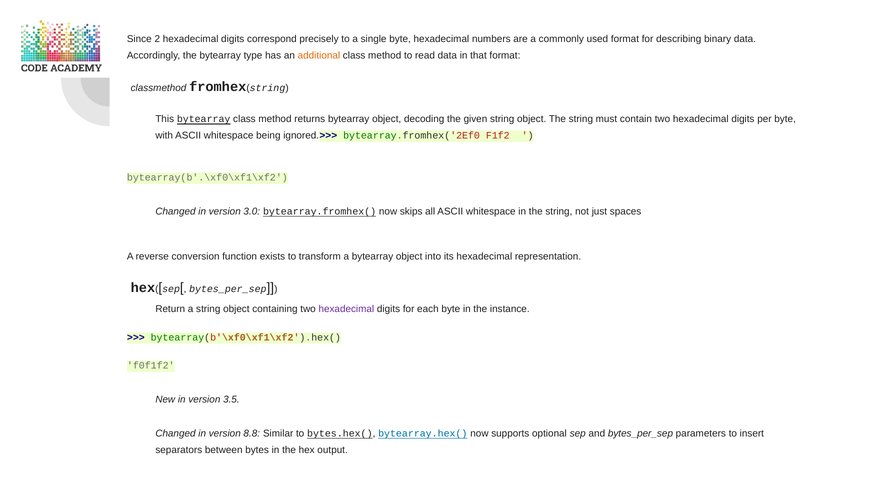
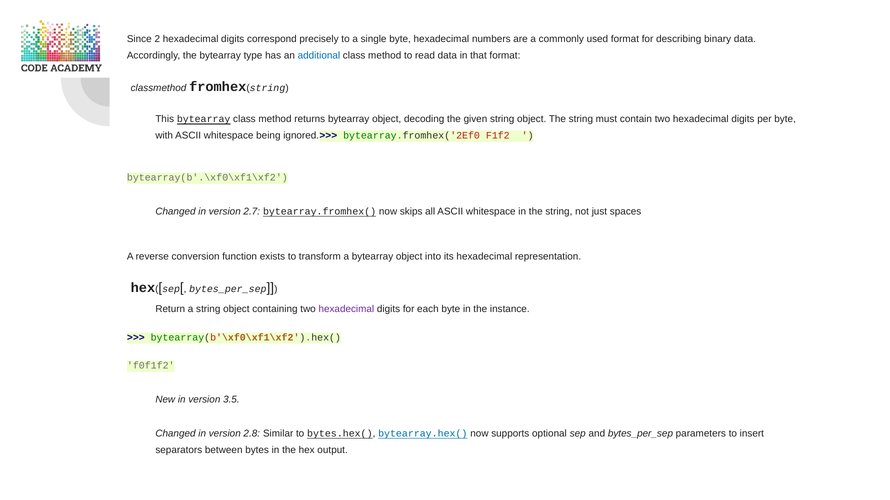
additional colour: orange -> blue (319, 56)
3.0: 3.0 -> 2.7 (252, 212)
8.8: 8.8 -> 2.8 (252, 434)
